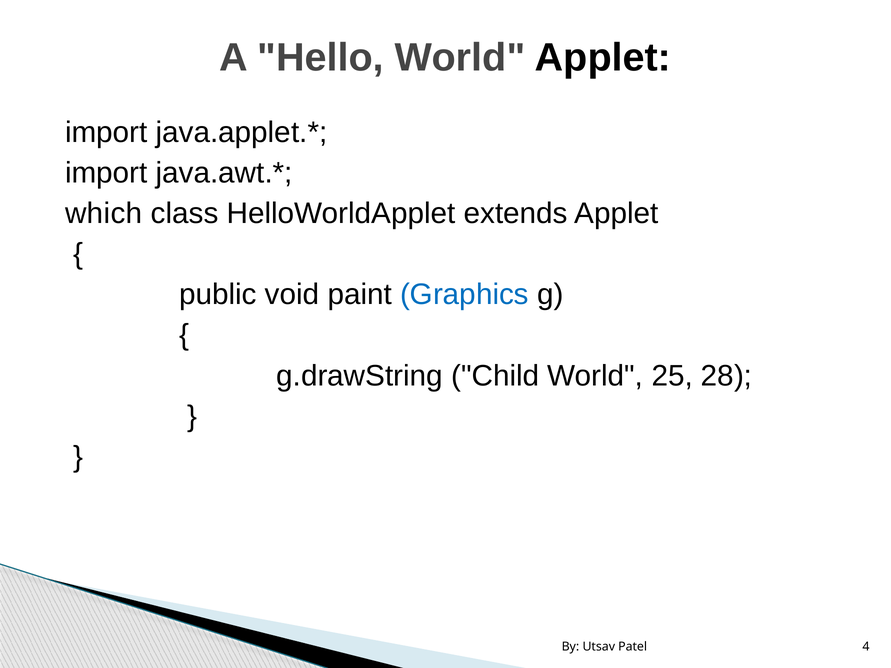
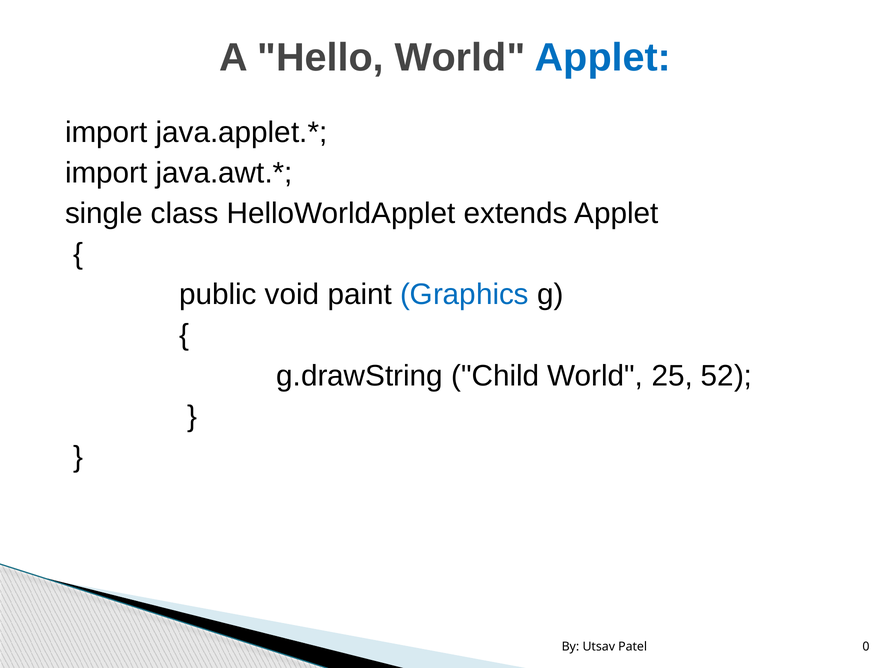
Applet colour: black -> blue (603, 58)
which: which -> single (104, 214)
28: 28 -> 52 (727, 376)
4: 4 -> 0 (866, 647)
